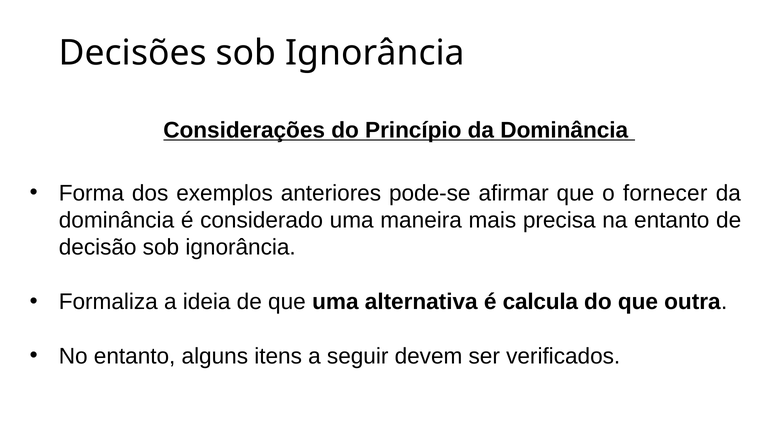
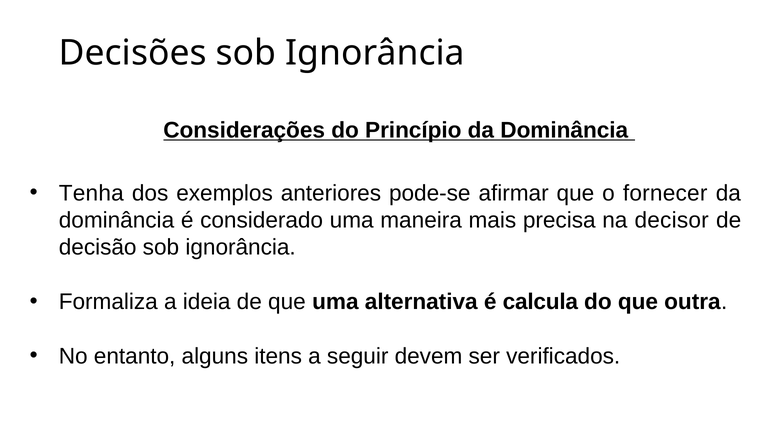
Forma: Forma -> Tenha (91, 193)
na entanto: entanto -> decisor (672, 220)
